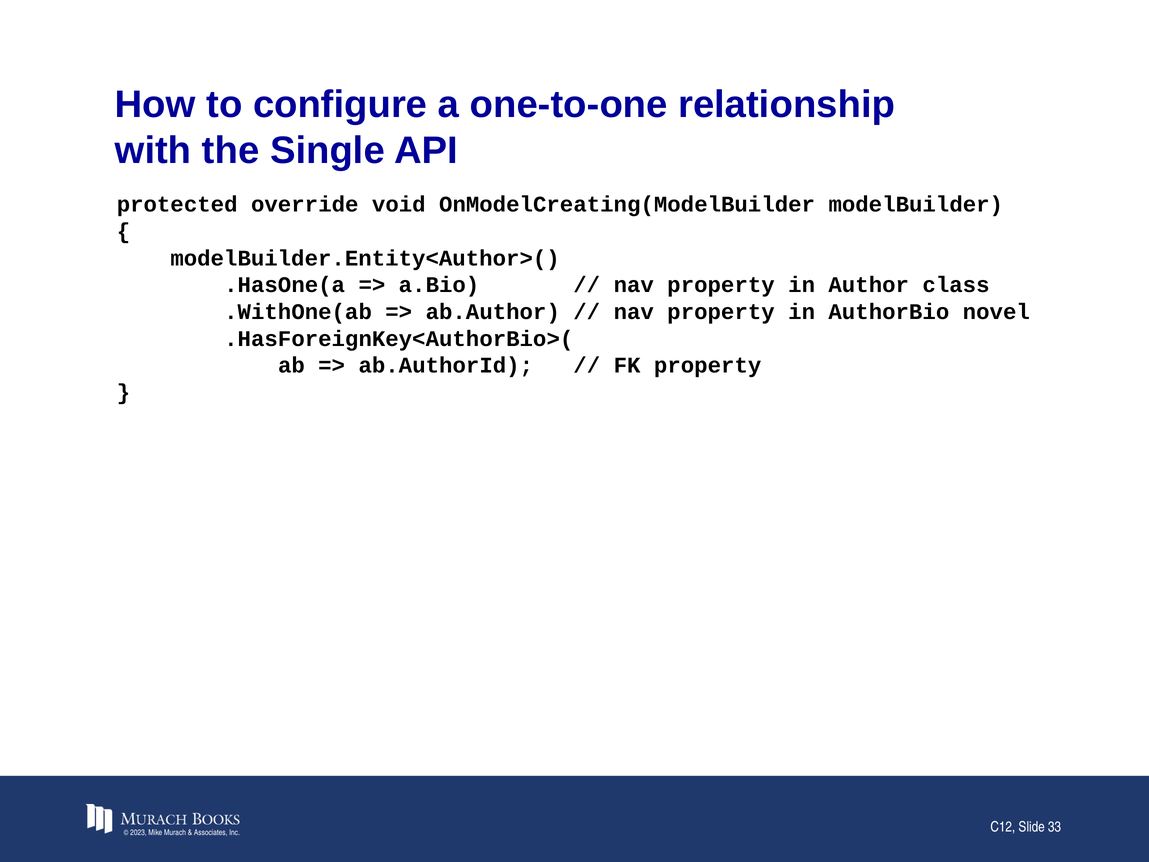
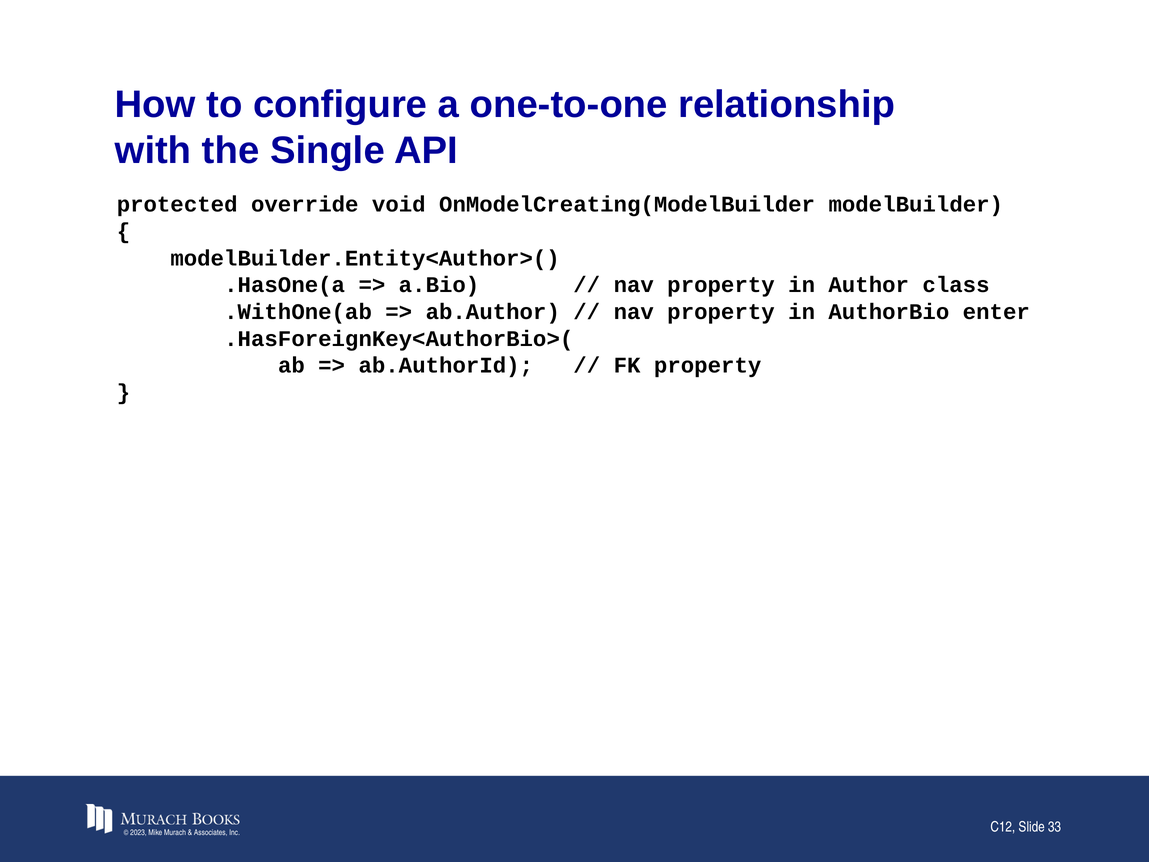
novel: novel -> enter (996, 312)
